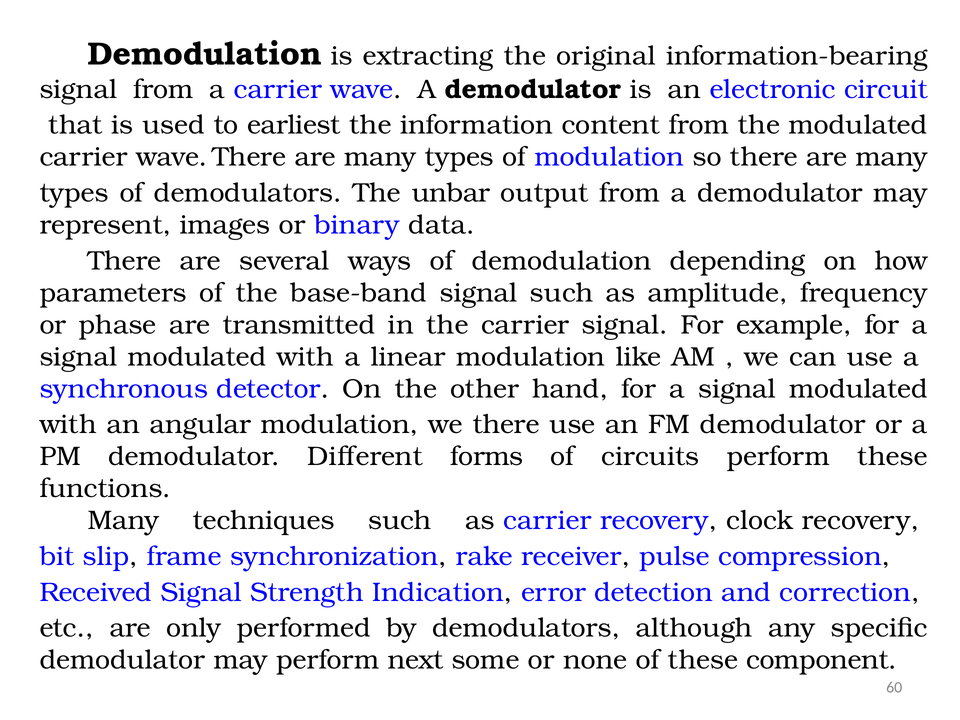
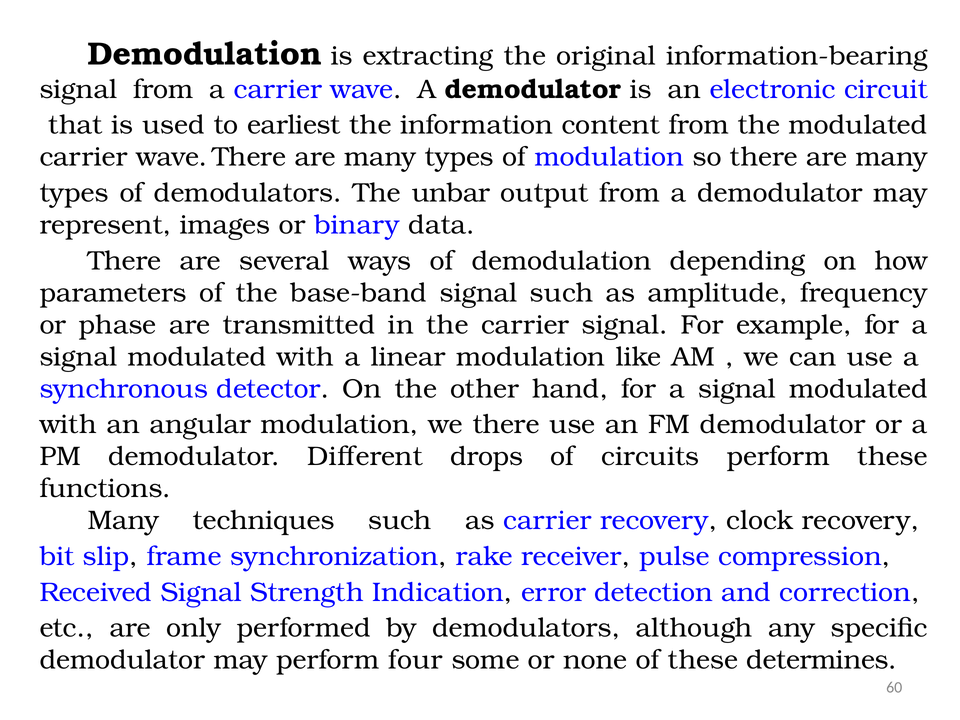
forms: forms -> drops (487, 457)
next: next -> four (415, 660)
component: component -> determines (822, 660)
